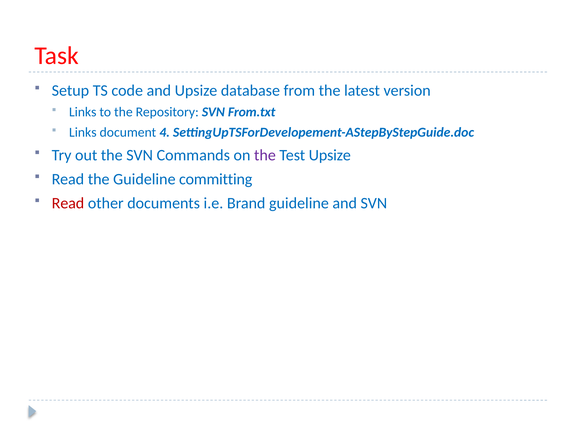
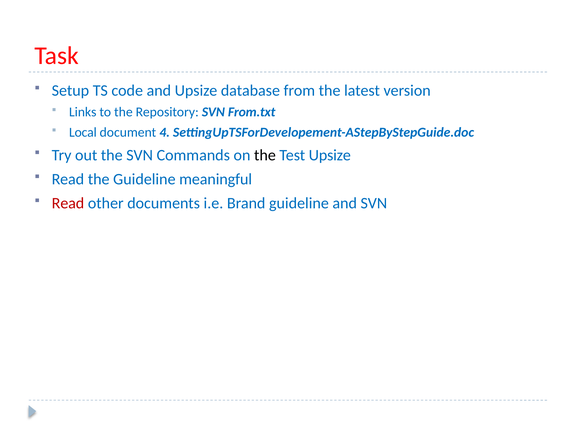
Links: Links -> Local (83, 132)
the colour: purple -> black (265, 155)
committing: committing -> meaningful (216, 179)
